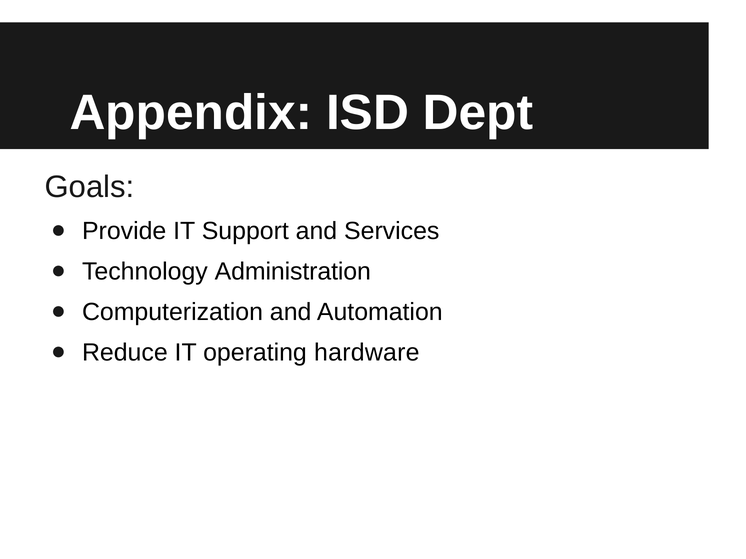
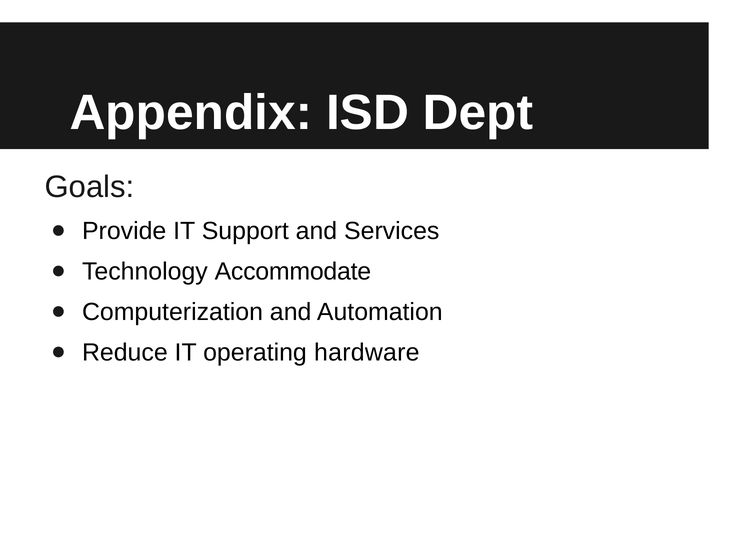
Administration: Administration -> Accommodate (293, 272)
